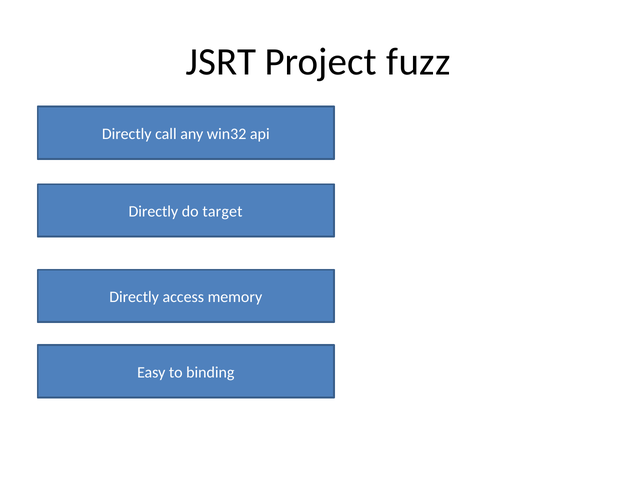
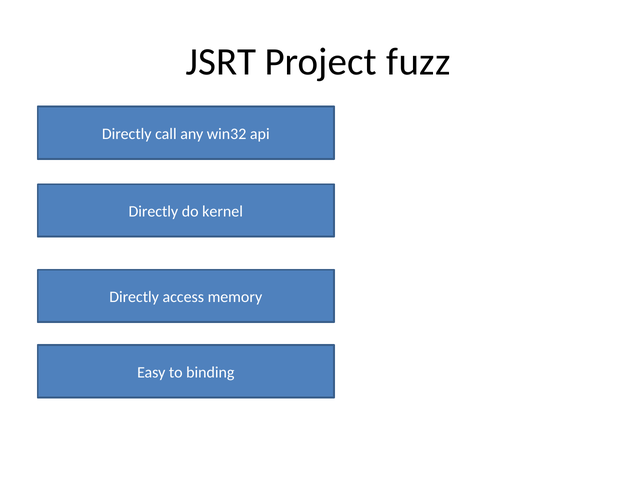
target: target -> kernel (223, 211)
